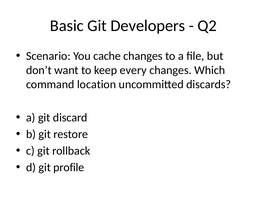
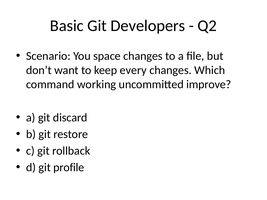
cache: cache -> space (107, 56)
location: location -> working (97, 84)
discards: discards -> improve (209, 84)
